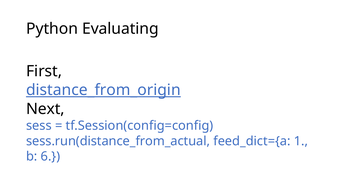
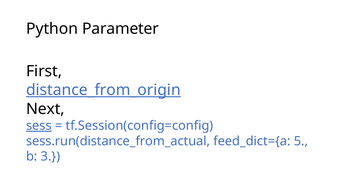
Evaluating: Evaluating -> Parameter (120, 29)
sess underline: none -> present (39, 126)
1: 1 -> 5 (301, 141)
6: 6 -> 3 (50, 157)
